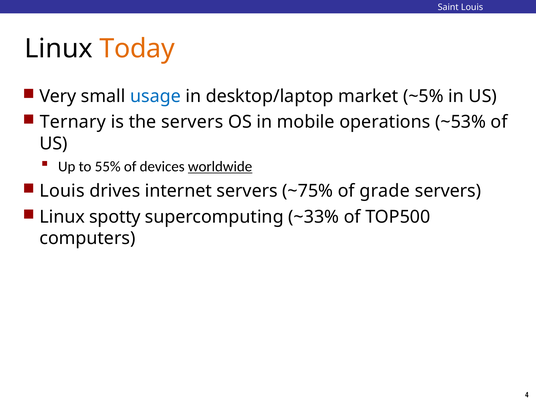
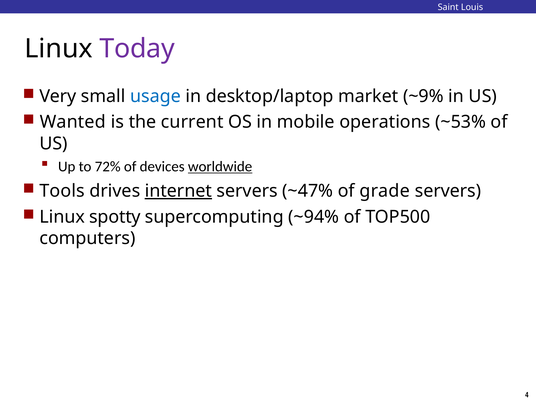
Today colour: orange -> purple (137, 49)
~5%: ~5% -> ~9% (423, 96)
Ternary: Ternary -> Wanted (73, 122)
the servers: servers -> current (192, 122)
55%: 55% -> 72% (108, 167)
Louis: Louis -> Tools (62, 191)
internet underline: none -> present (178, 191)
~75%: ~75% -> ~47% (308, 191)
~33%: ~33% -> ~94% (314, 217)
